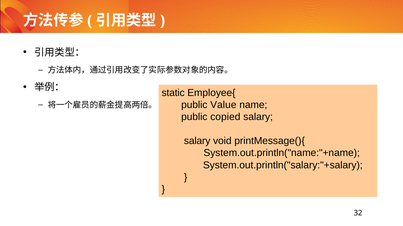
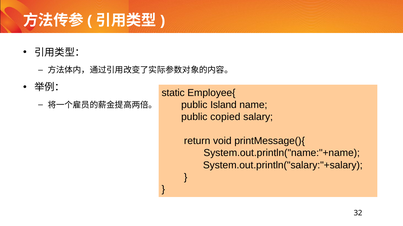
Value: Value -> Island (223, 105)
salary: salary -> return (197, 141)
